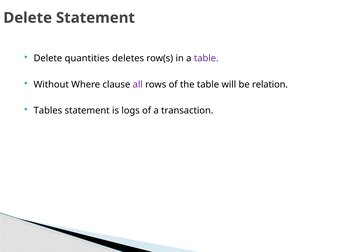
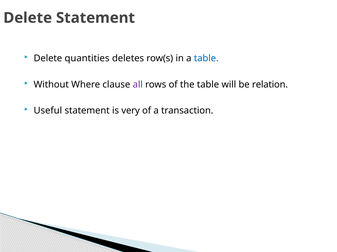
table colour: purple -> blue (206, 58)
Tables: Tables -> Useful (48, 111)
logs: logs -> very (131, 111)
